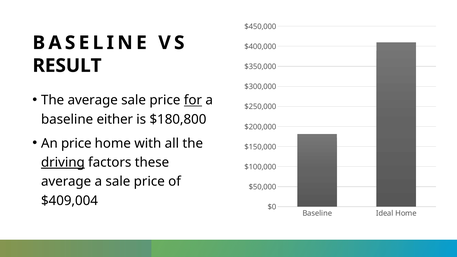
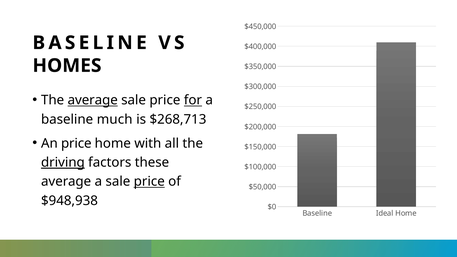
RESULT: RESULT -> HOMES (67, 66)
average underline: none -> present (93, 100)
either: either -> much (115, 119)
$180,800: $180,800 -> $268,713 (178, 119)
price underline: none -> present (149, 182)
$409,004: $409,004 -> $948,938 (69, 201)
